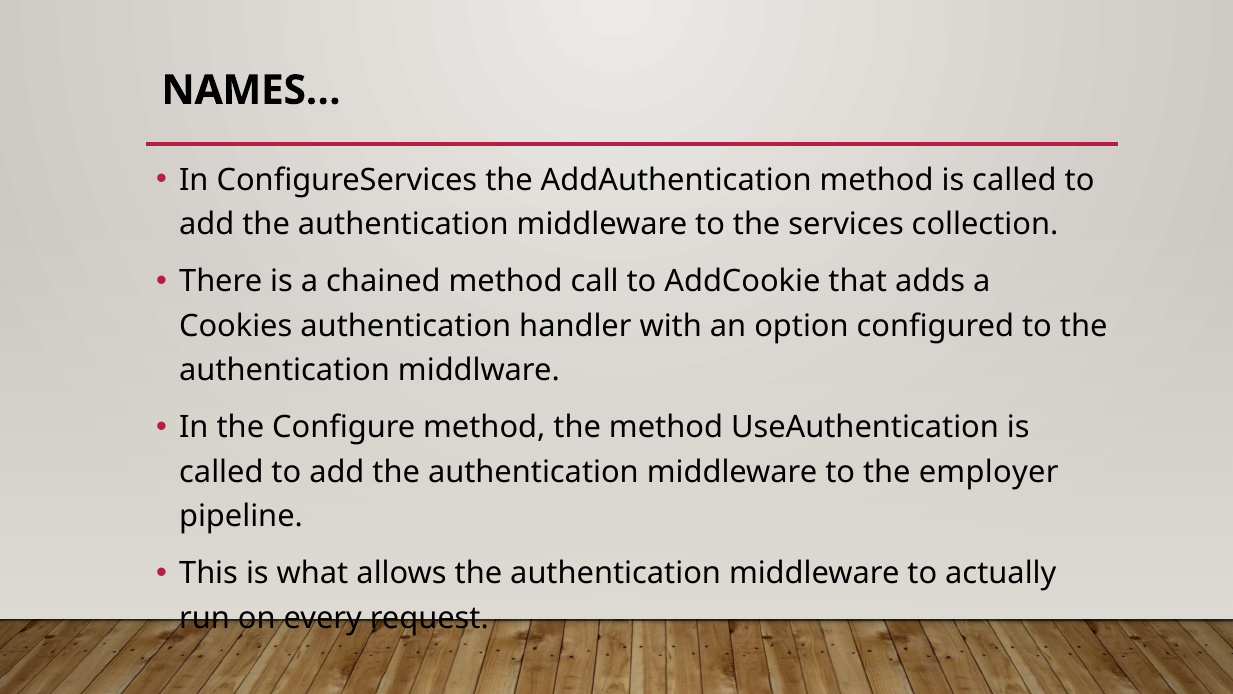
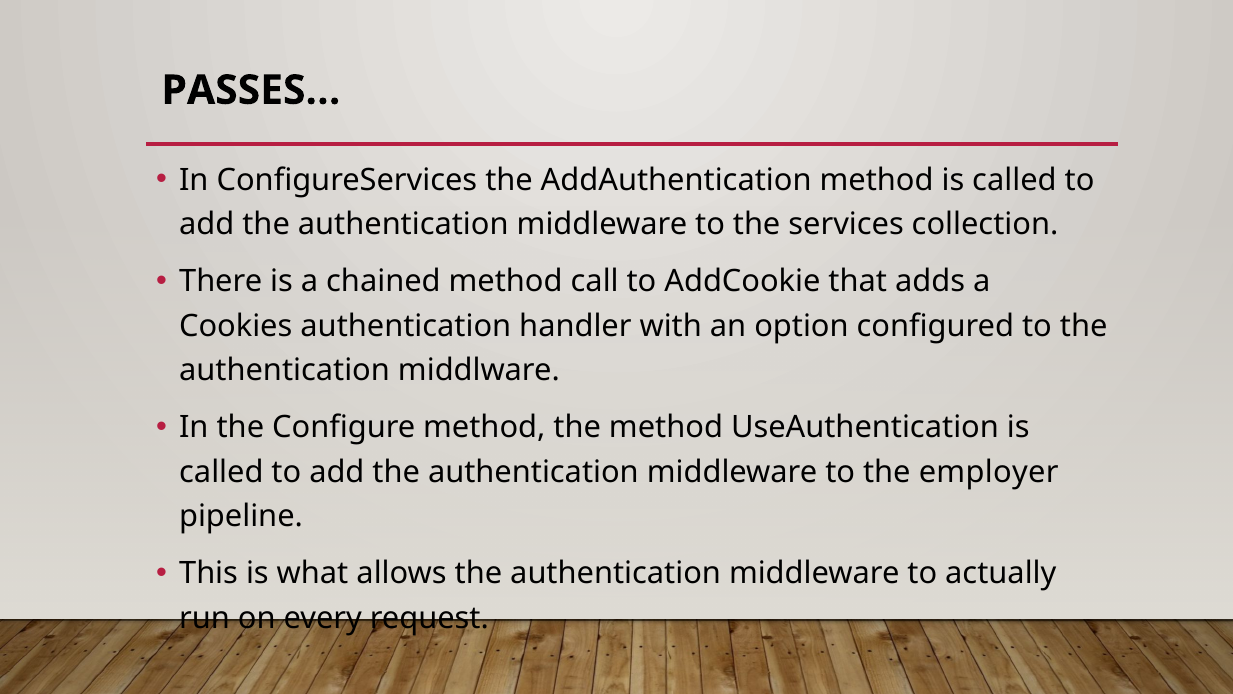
NAMES…: NAMES… -> PASSES… (251, 90)
